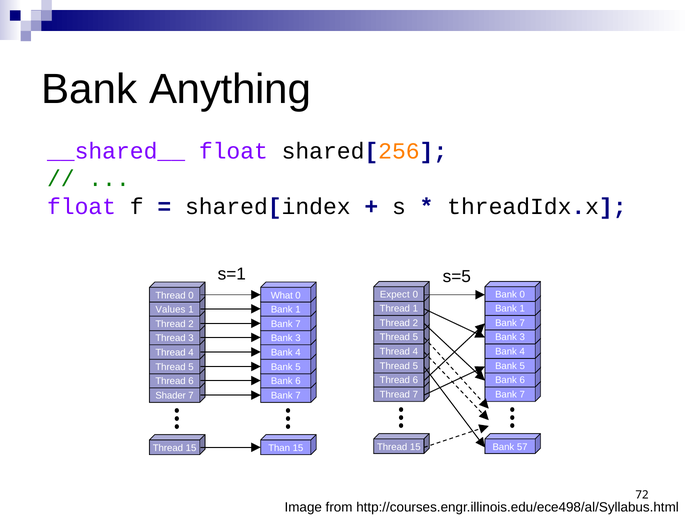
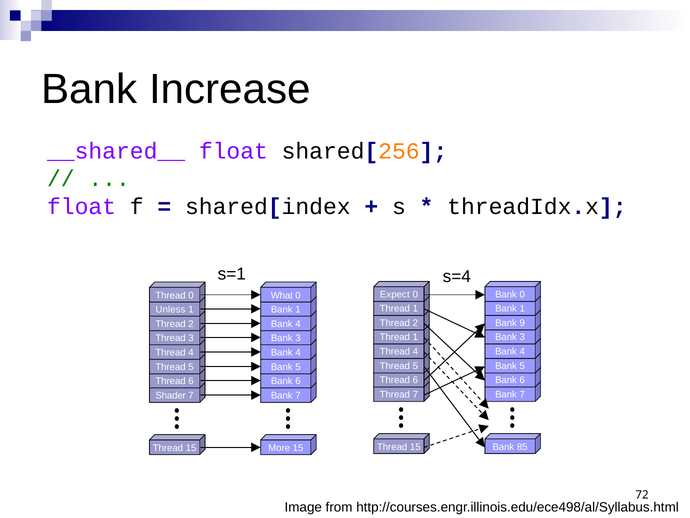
Anything: Anything -> Increase (230, 89)
s=5: s=5 -> s=4 (457, 276)
Values: Values -> Unless (171, 309)
7: 7 -> 9 (522, 323)
7: 7 -> 4 (298, 324)
5: 5 -> 1 (415, 337)
57: 57 -> 85 (522, 446)
Than: Than -> More (279, 448)
